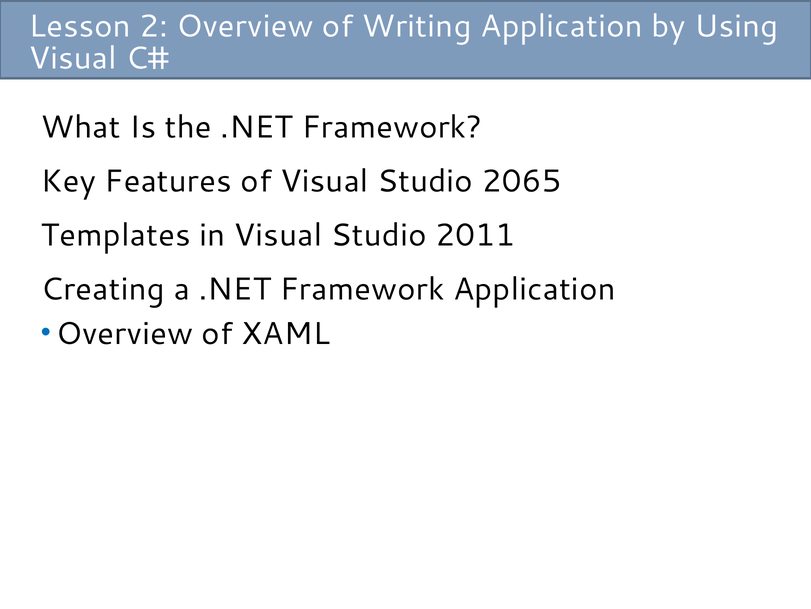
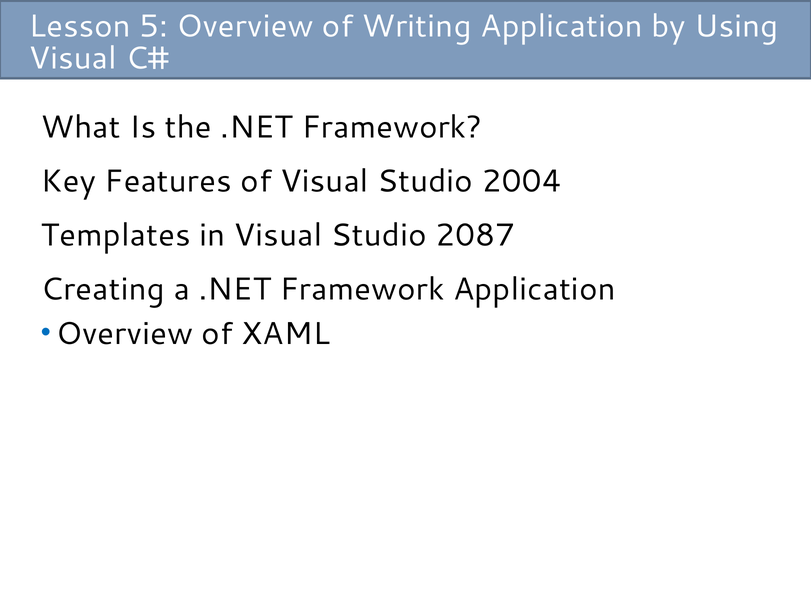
2: 2 -> 5 (154, 26)
2065: 2065 -> 2004 (522, 181)
2011: 2011 -> 2087 (475, 235)
